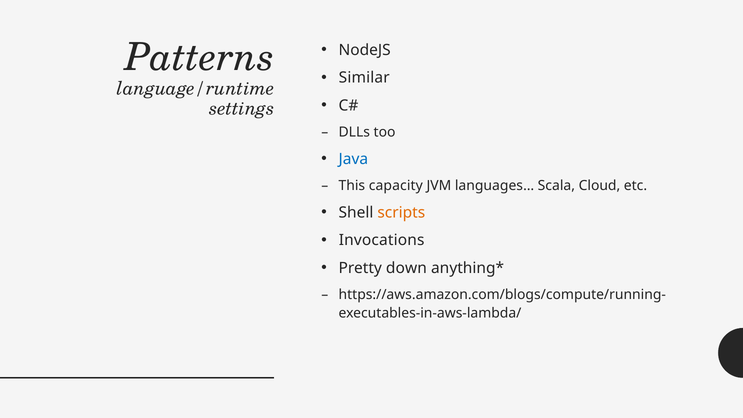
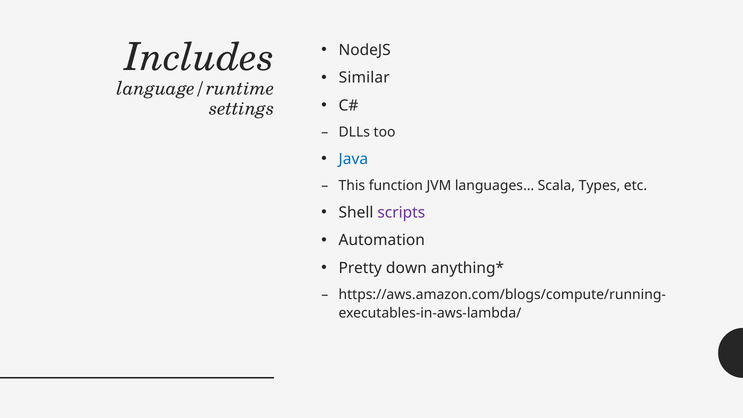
Patterns: Patterns -> Includes (200, 58)
capacity: capacity -> function (396, 186)
Cloud: Cloud -> Types (599, 186)
scripts colour: orange -> purple (401, 213)
Invocations: Invocations -> Automation (382, 240)
